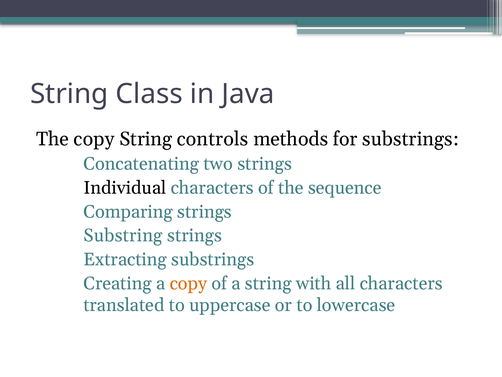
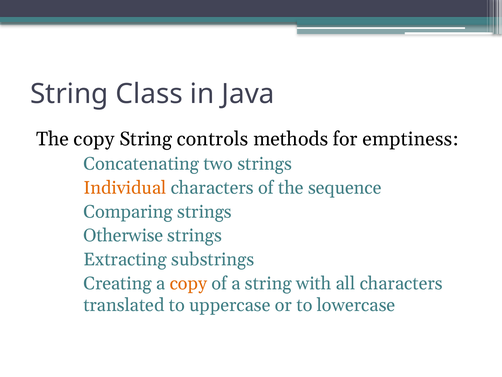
for substrings: substrings -> emptiness (411, 139)
Individual colour: black -> orange (125, 188)
Substring: Substring -> Otherwise (123, 235)
